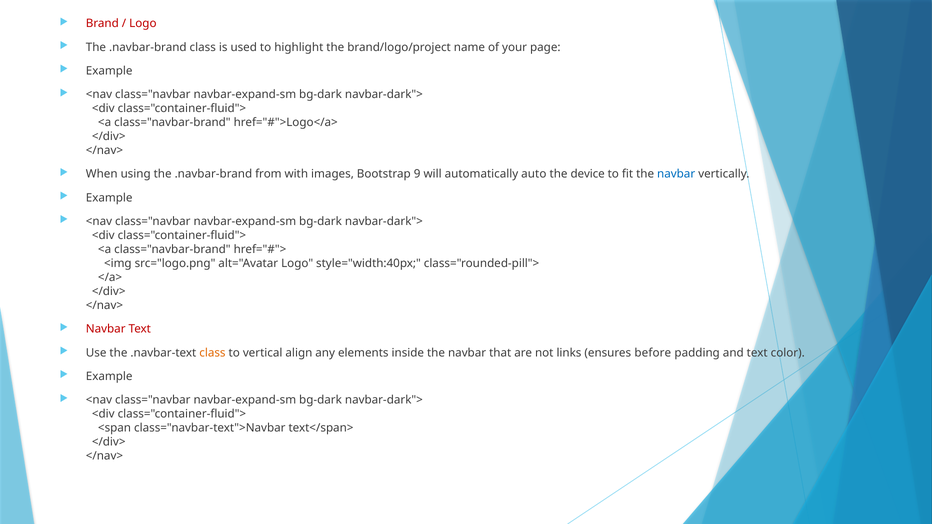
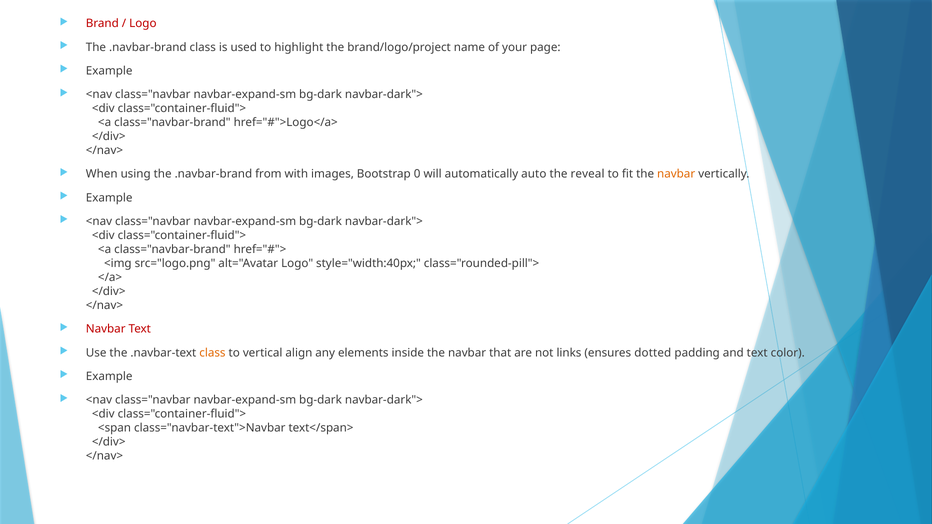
9: 9 -> 0 (417, 174)
device: device -> reveal (588, 174)
navbar colour: blue -> orange (676, 174)
before: before -> dotted (653, 353)
